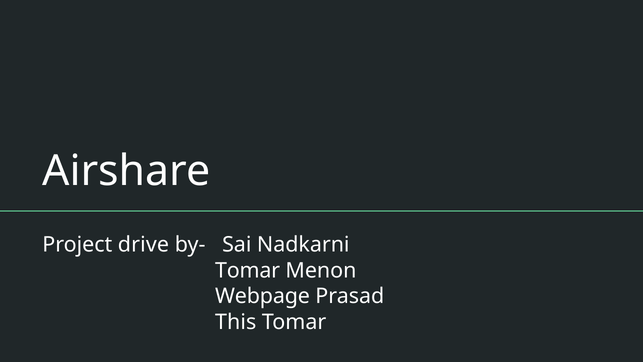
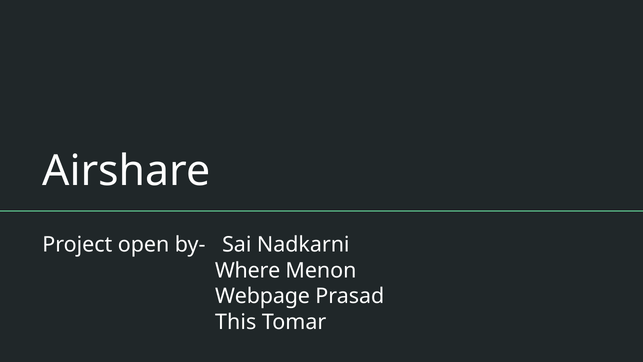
drive: drive -> open (144, 245)
Tomar: Tomar -> Where (248, 270)
